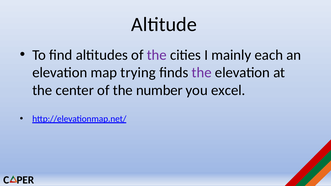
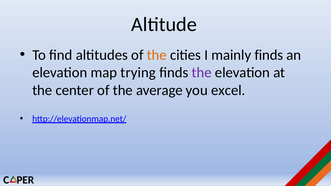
the colour: purple -> orange (157, 55)
mainly each: each -> finds (269, 55)
number: number -> average (159, 90)
